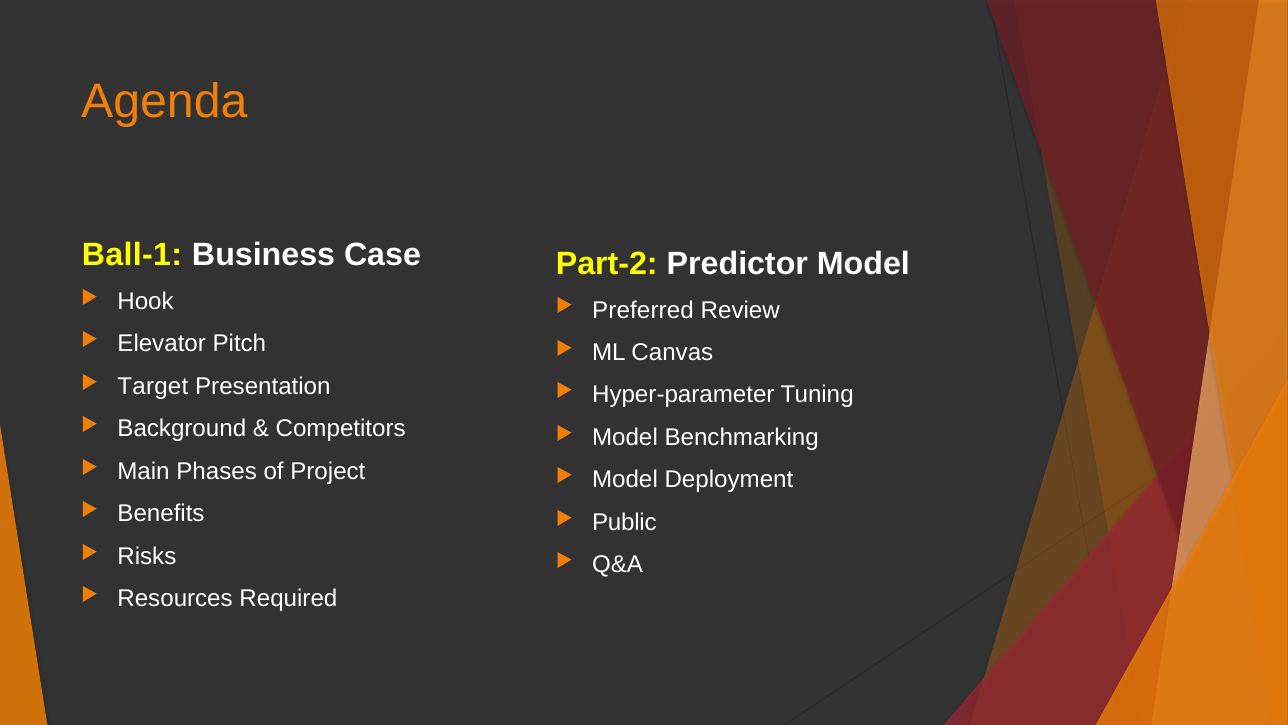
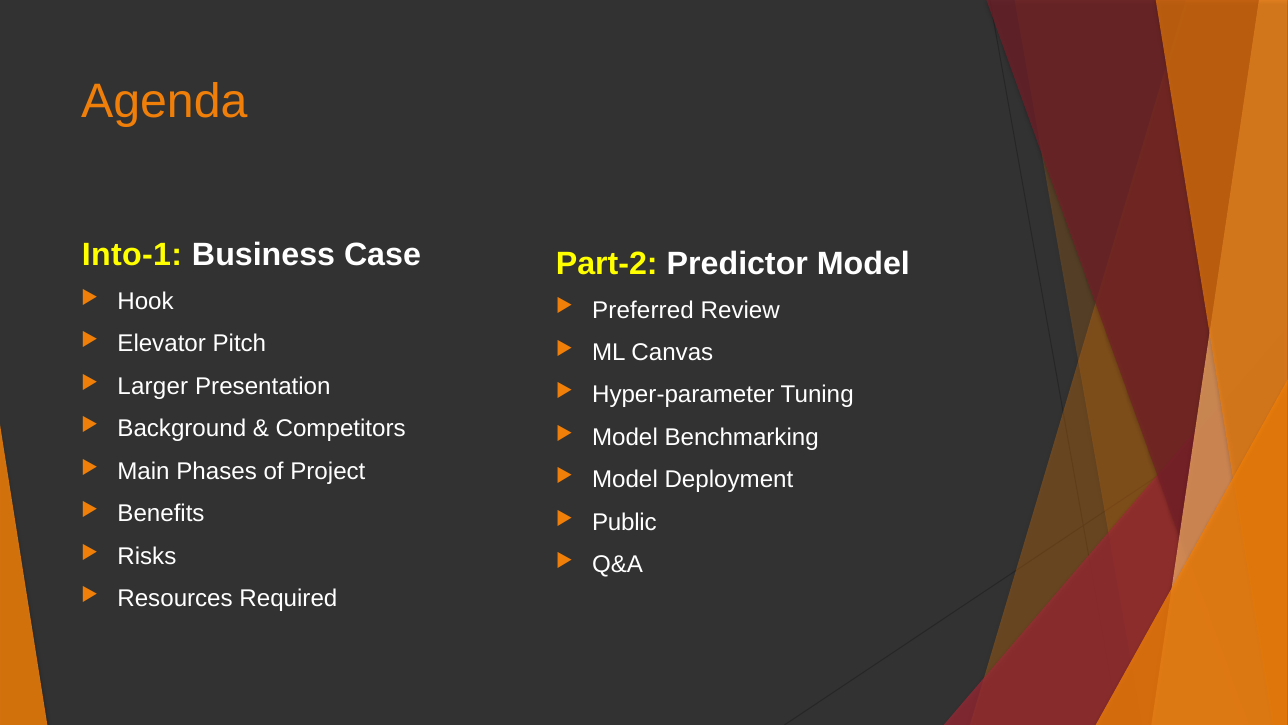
Ball-1: Ball-1 -> Into-1 (132, 255)
Target: Target -> Larger (153, 386)
